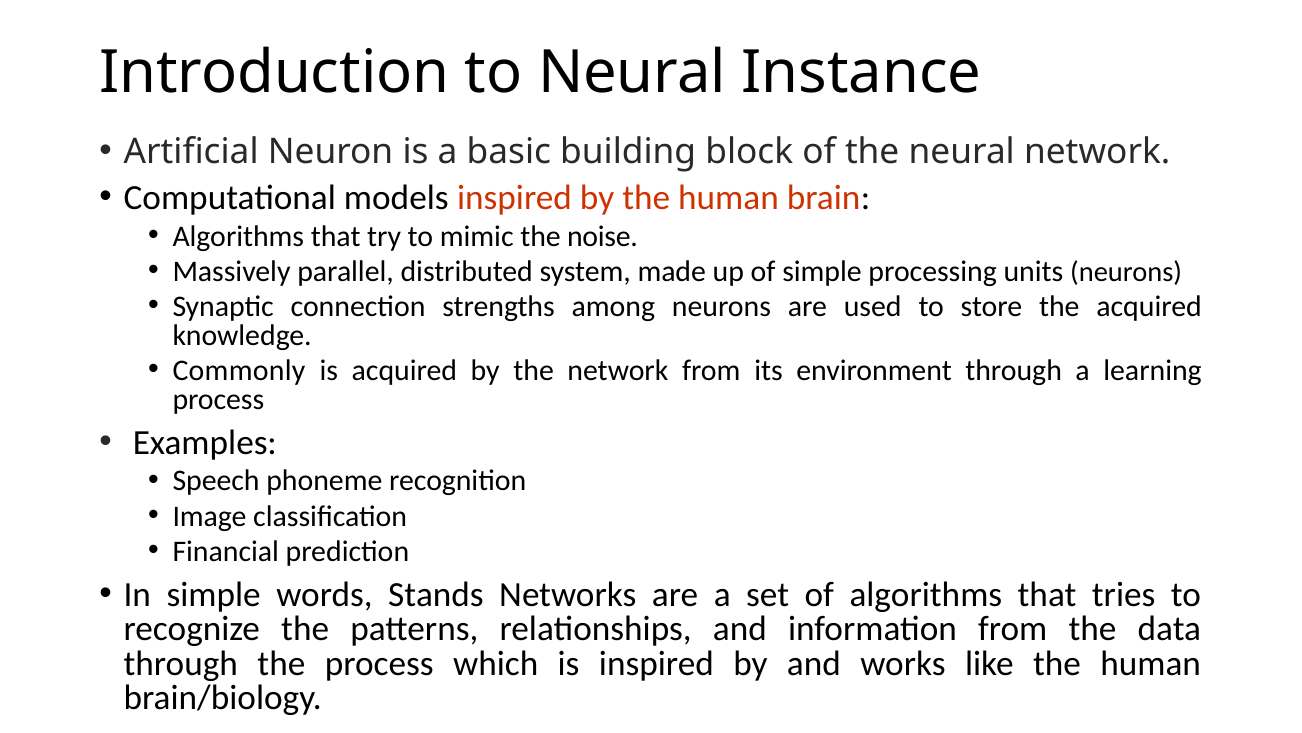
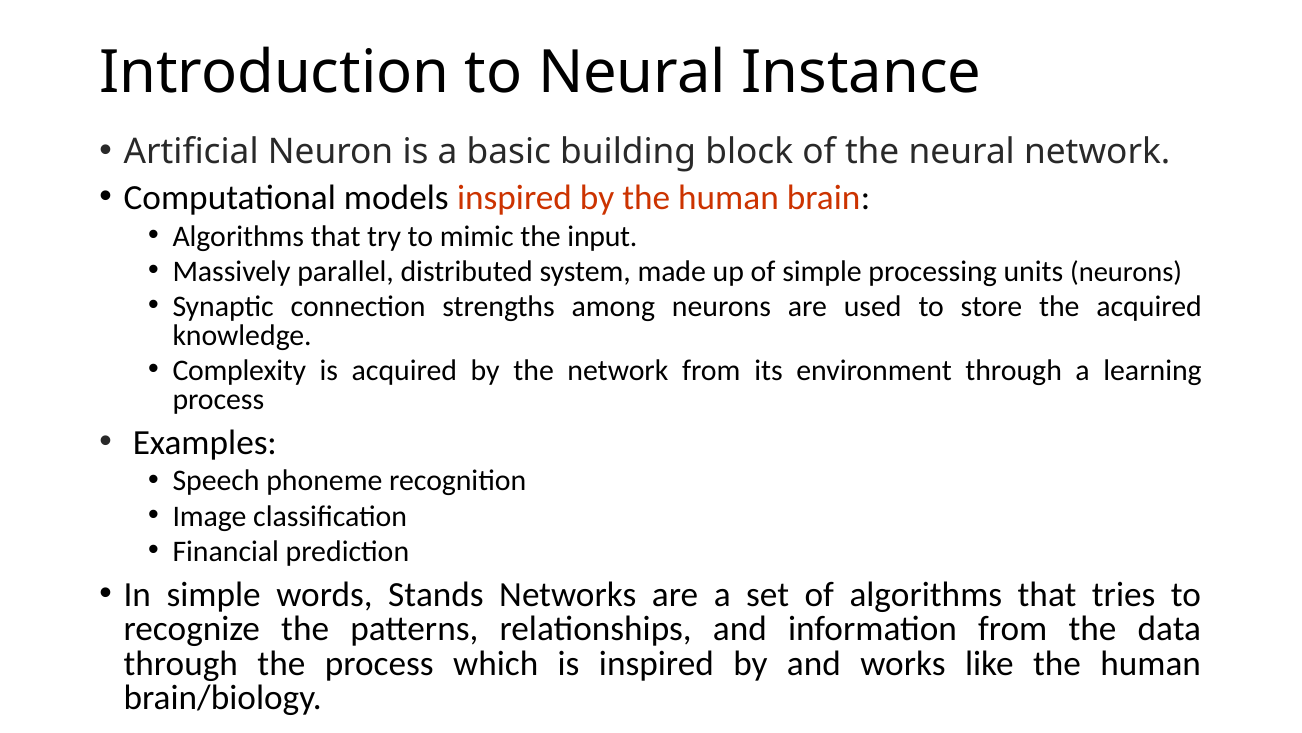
noise: noise -> input (602, 236)
Commonly: Commonly -> Complexity (239, 370)
